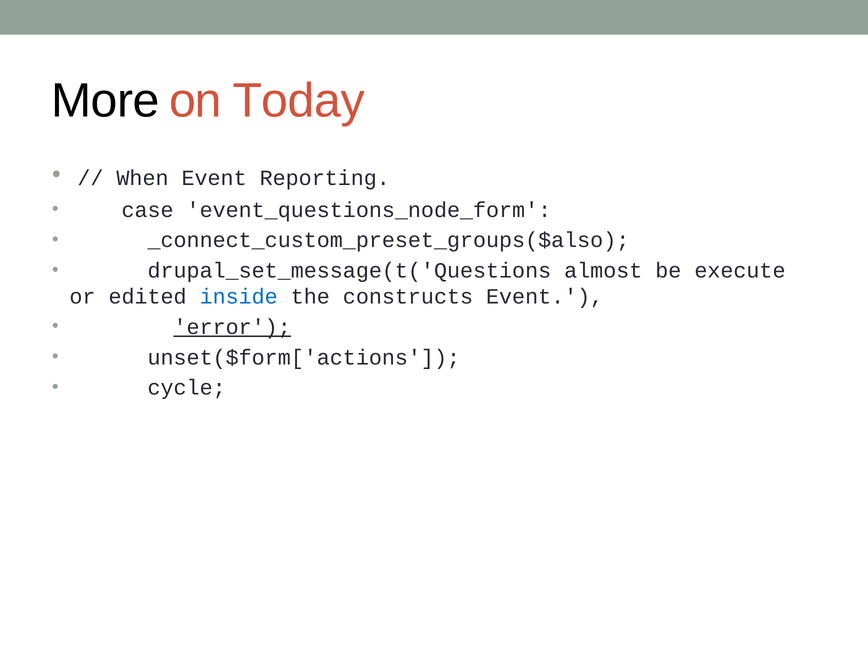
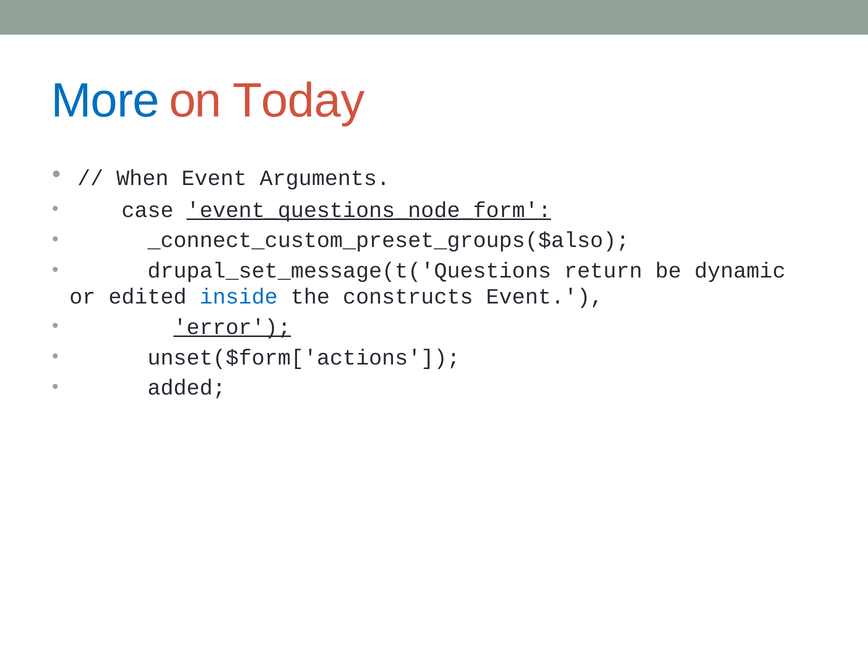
More colour: black -> blue (105, 101)
Reporting: Reporting -> Arguments (325, 178)
event_questions_node_form underline: none -> present (369, 210)
almost: almost -> return (603, 271)
execute: execute -> dynamic (740, 271)
cycle: cycle -> added (187, 388)
